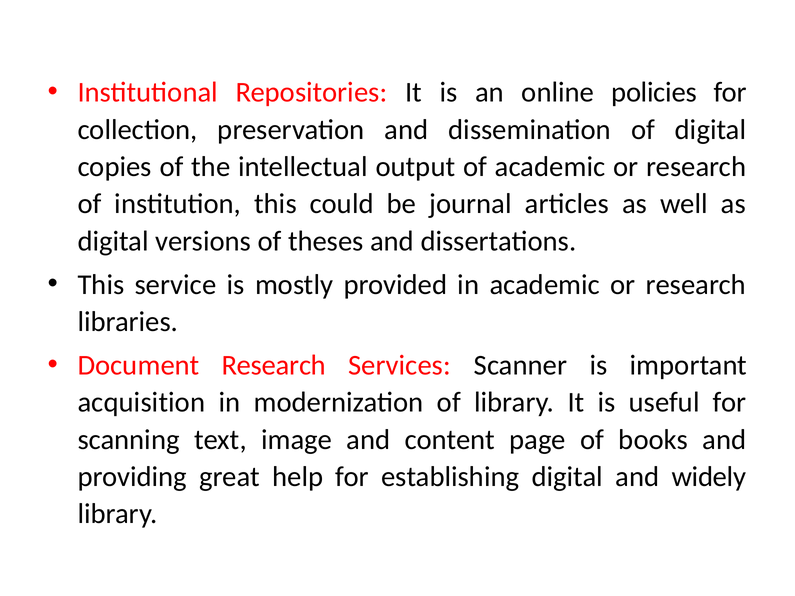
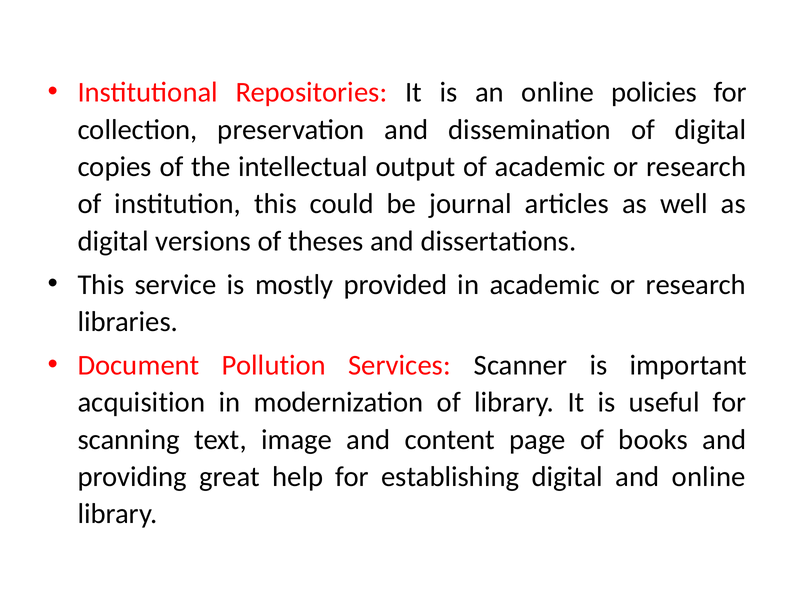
Document Research: Research -> Pollution (274, 365)
and widely: widely -> online (709, 477)
